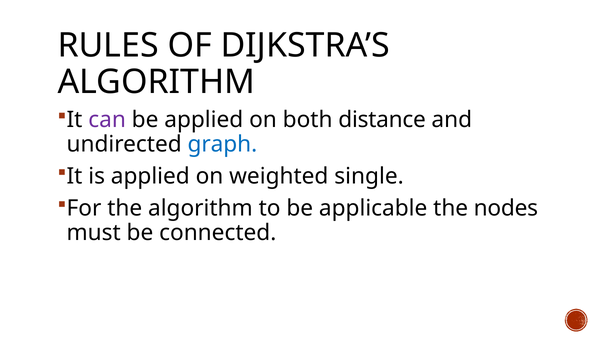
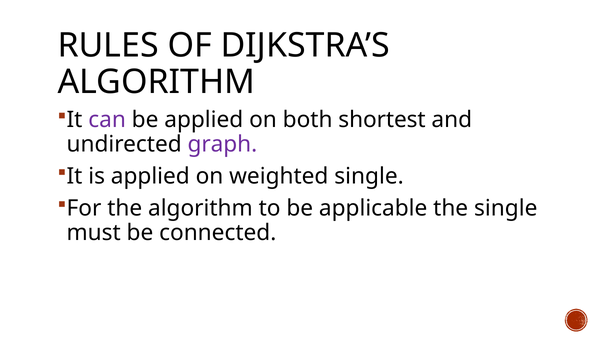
distance: distance -> shortest (382, 119)
graph colour: blue -> purple (222, 144)
the nodes: nodes -> single (506, 208)
